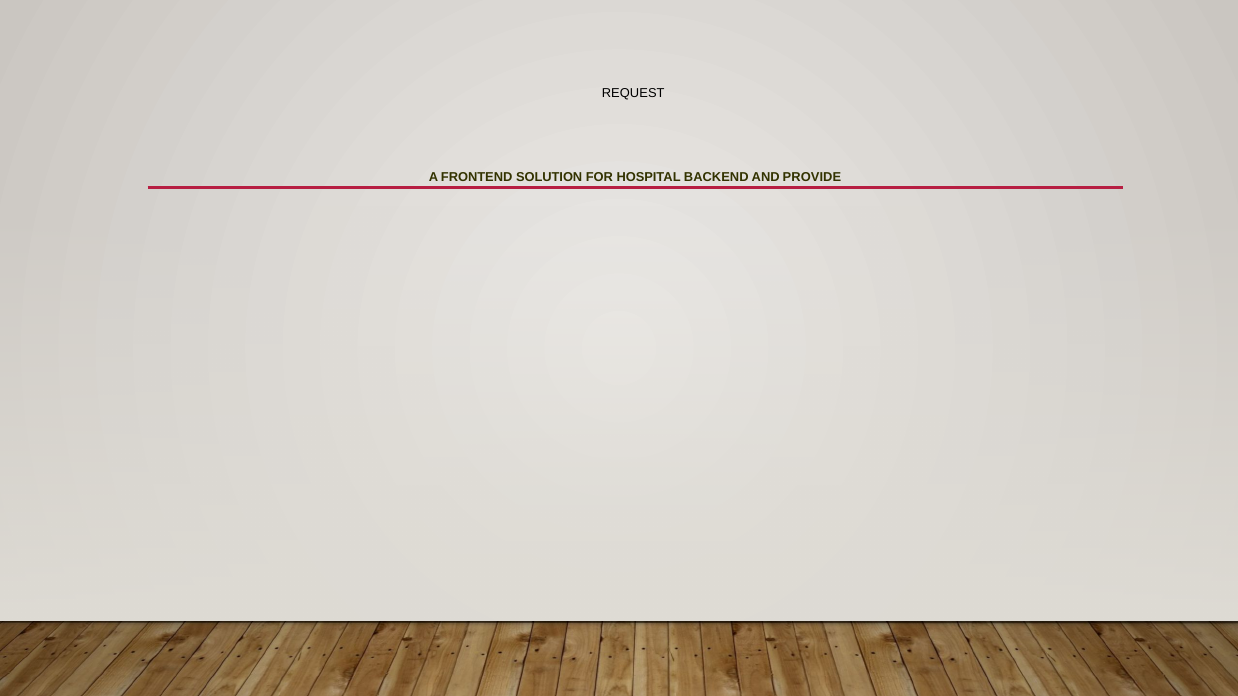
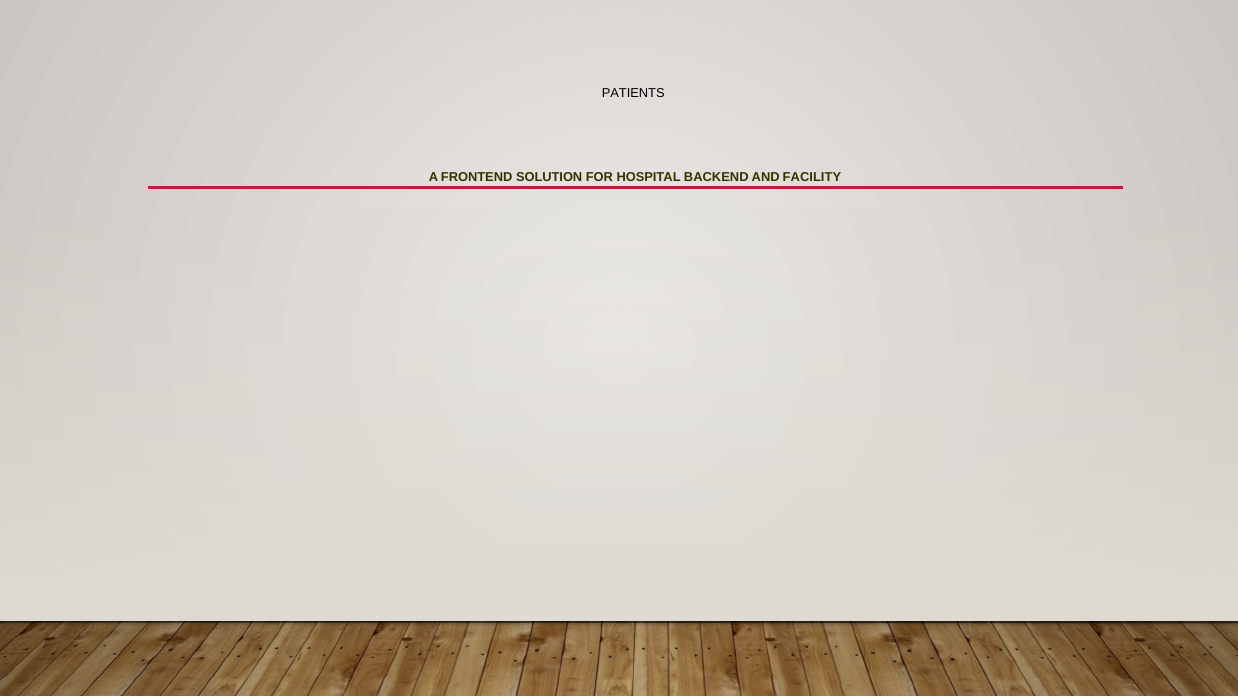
REQUEST: REQUEST -> PATIENTS (633, 93)
PROVIDE: PROVIDE -> FACILITY (812, 177)
